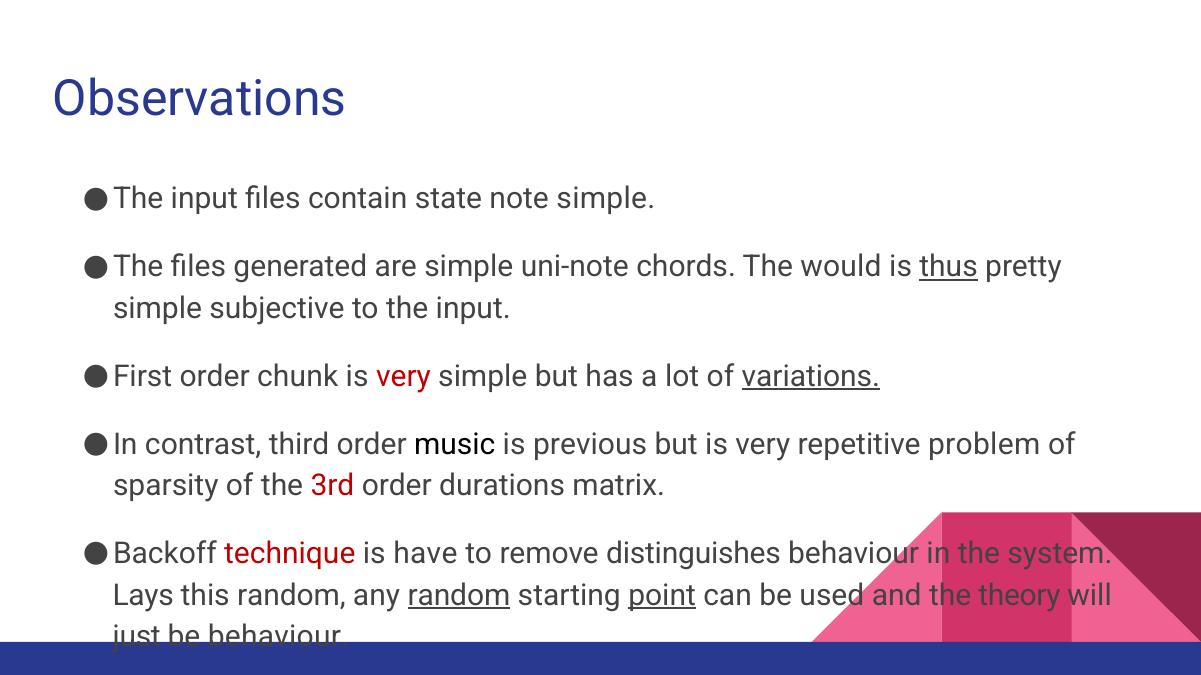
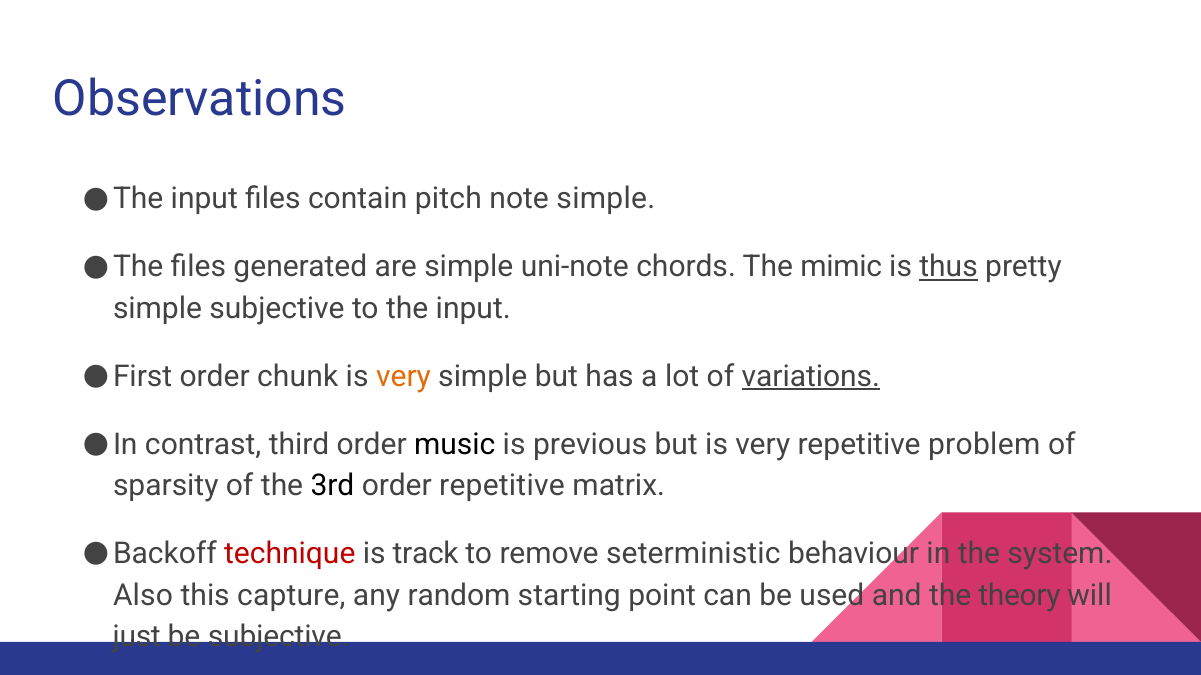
state: state -> pitch (448, 199)
would: would -> mimic (841, 267)
very colour: red -> orange (403, 377)
3rd colour: red -> black (332, 486)
order durations: durations -> repetitive (502, 486)
have: have -> track (426, 554)
distinguishes: distinguishes -> seterministic (693, 554)
Lays: Lays -> Also (143, 596)
this random: random -> capture (291, 596)
random underline: present -> none (459, 596)
point underline: present -> none (662, 596)
be behaviour: behaviour -> subjective (279, 637)
